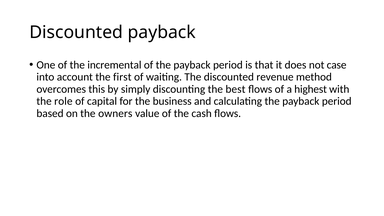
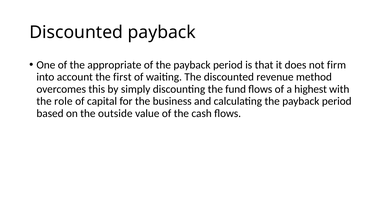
incremental: incremental -> appropriate (114, 65)
case: case -> firm (336, 65)
best: best -> fund (236, 89)
owners: owners -> outside (115, 113)
